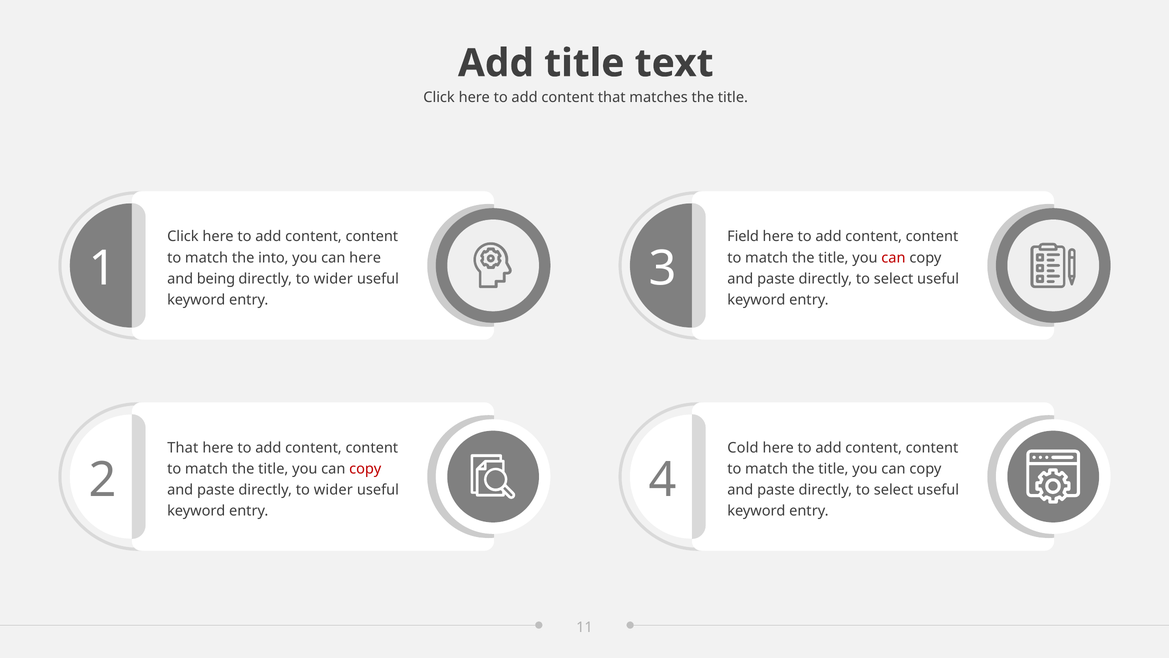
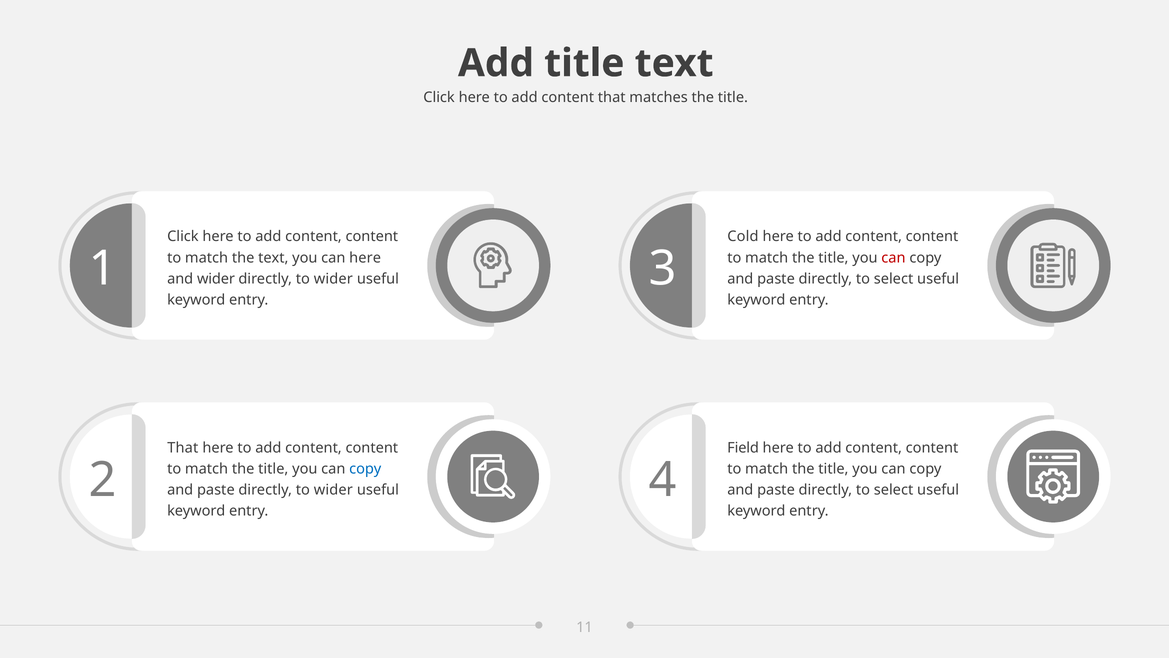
Field: Field -> Cold (743, 236)
the into: into -> text (273, 258)
and being: being -> wider (216, 279)
Cold: Cold -> Field (743, 447)
copy colour: red -> blue (365, 468)
